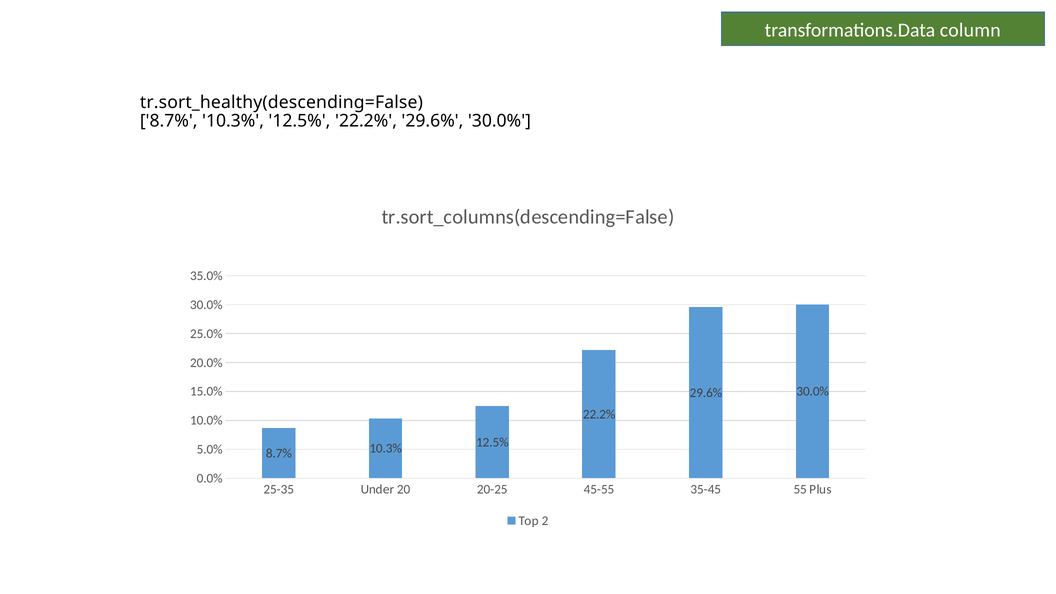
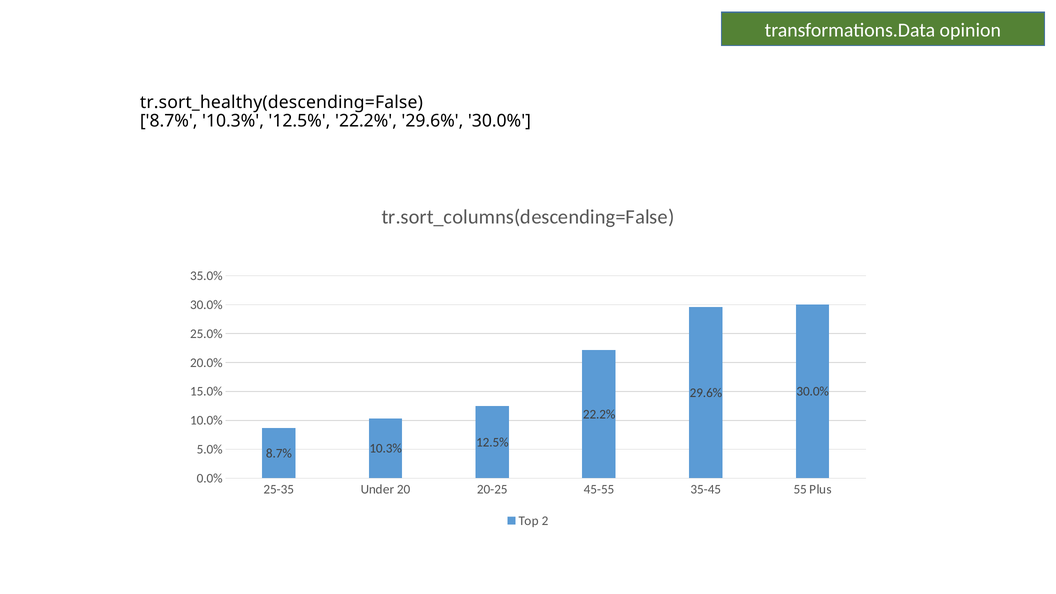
column: column -> opinion (970, 30)
